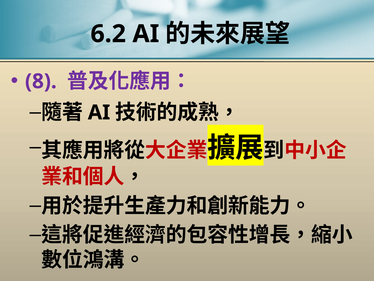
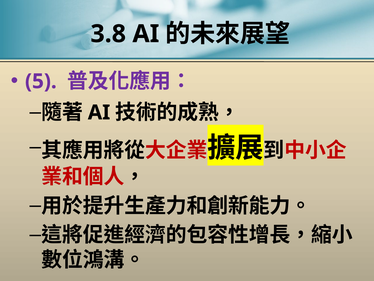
6.2: 6.2 -> 3.8 (108, 34)
8: 8 -> 5 (41, 81)
